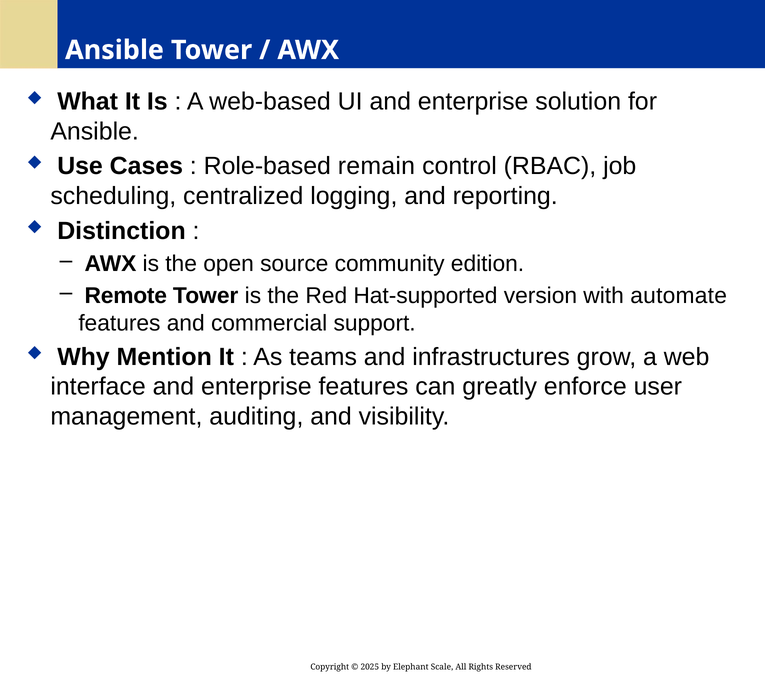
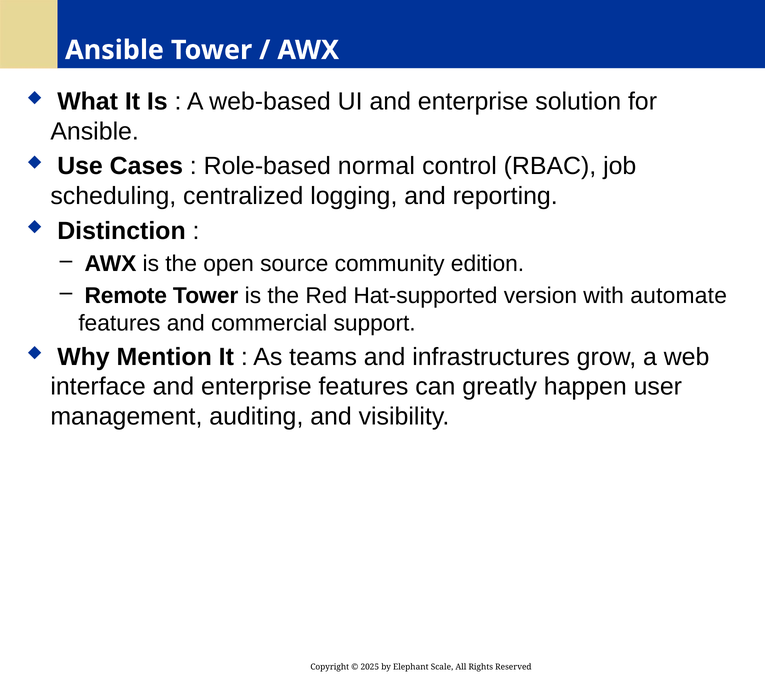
remain: remain -> normal (376, 166)
enforce: enforce -> happen (585, 387)
